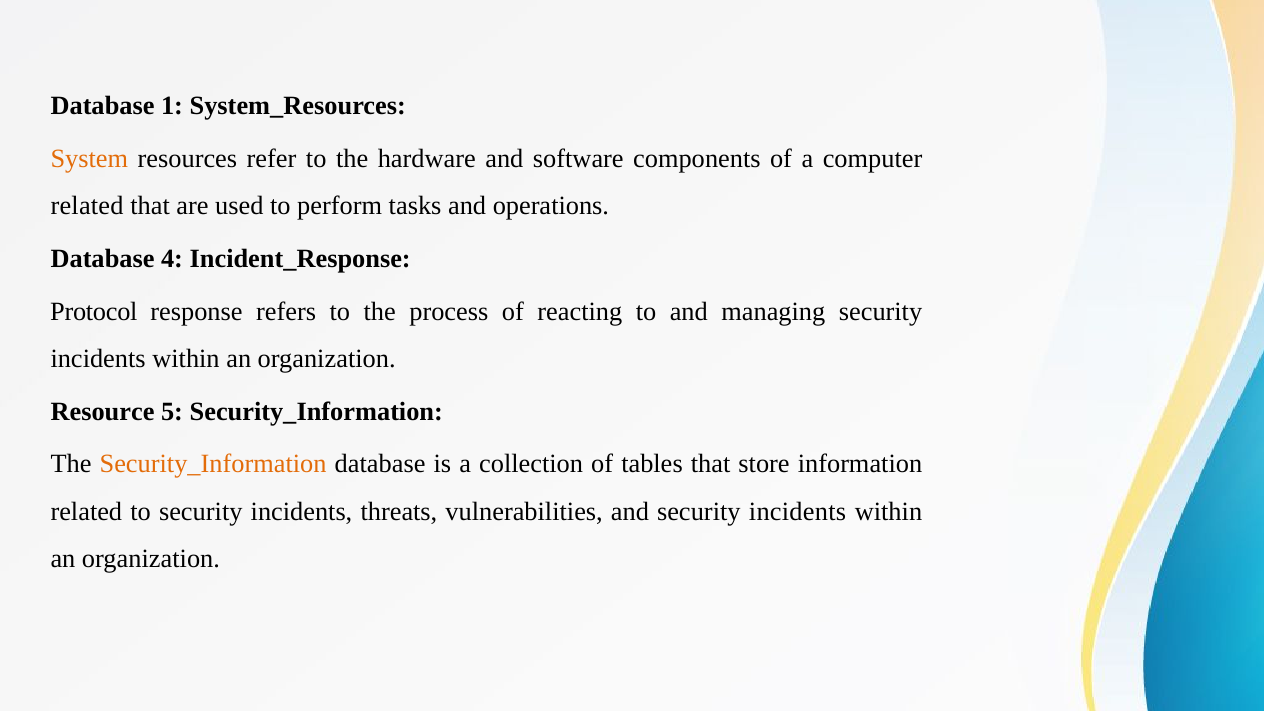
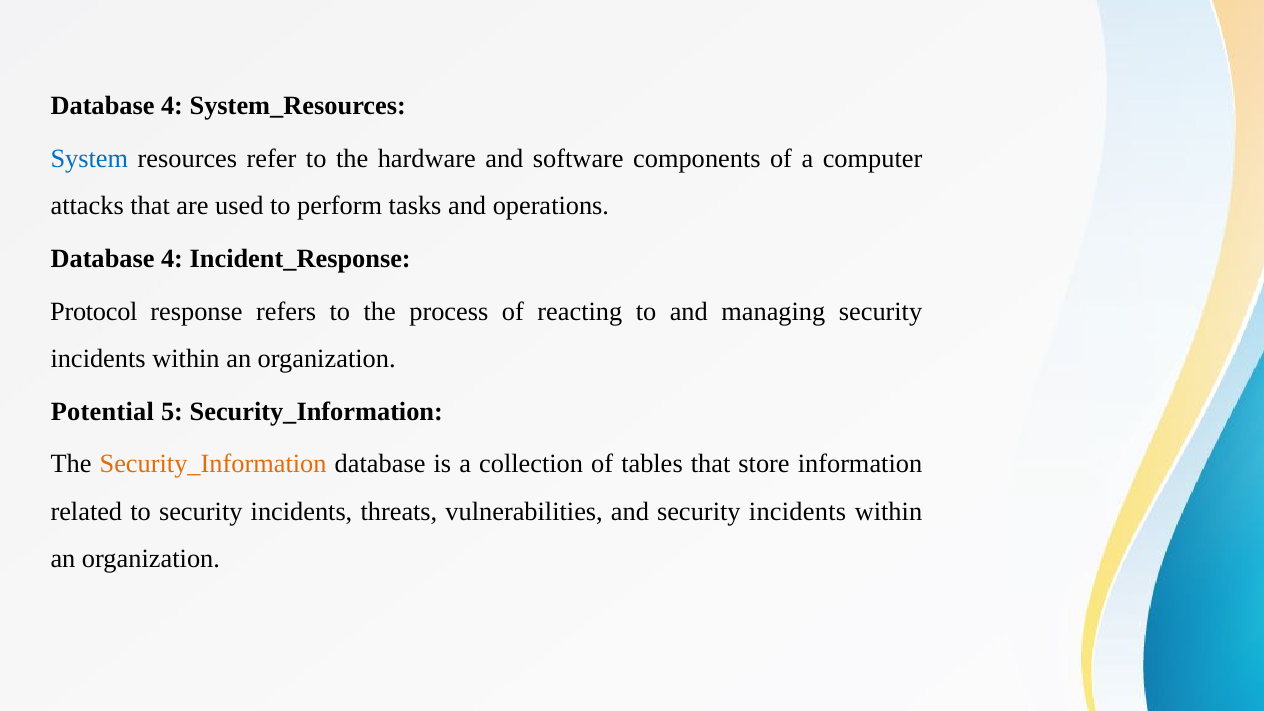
1: 1 -> 4 (172, 106)
System colour: orange -> blue (89, 159)
related: related -> attacks (87, 206)
Resource: Resource -> Potential (102, 411)
